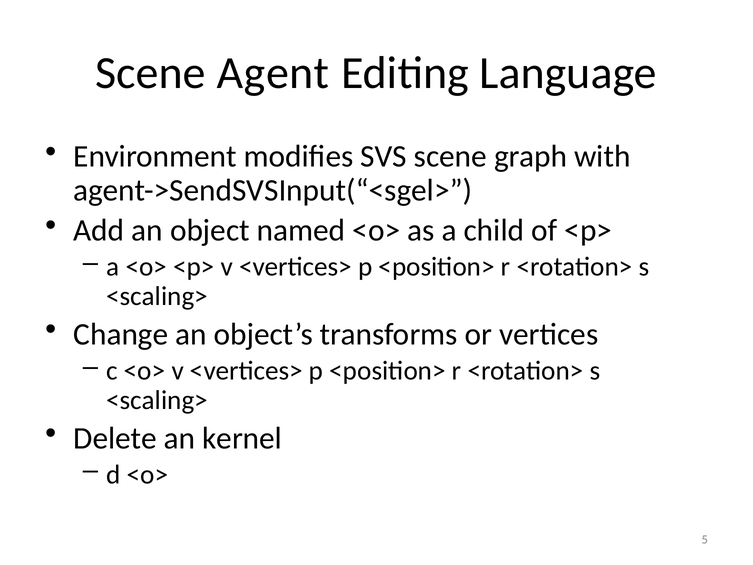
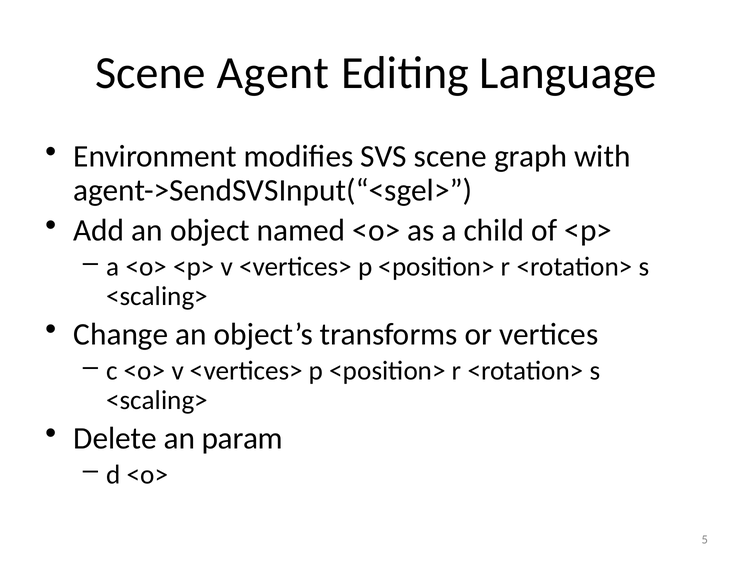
kernel: kernel -> param (242, 438)
